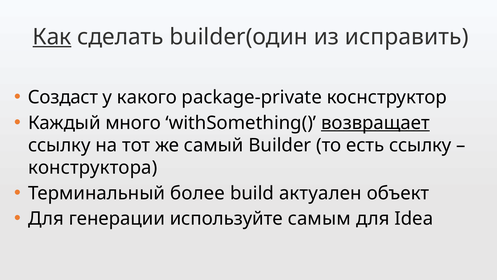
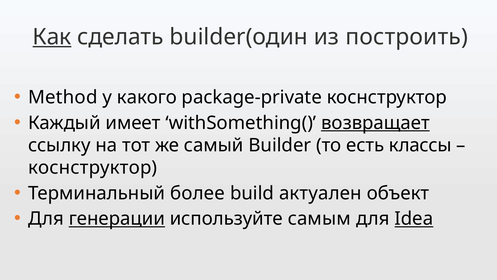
исправить: исправить -> построить (407, 37)
Создаст: Создаст -> Method (63, 97)
много: много -> имеет (133, 123)
есть ссылку: ссылку -> классы (420, 145)
конструктора: конструктора -> коснструктор (93, 167)
генерации underline: none -> present (117, 218)
Idea underline: none -> present (414, 218)
